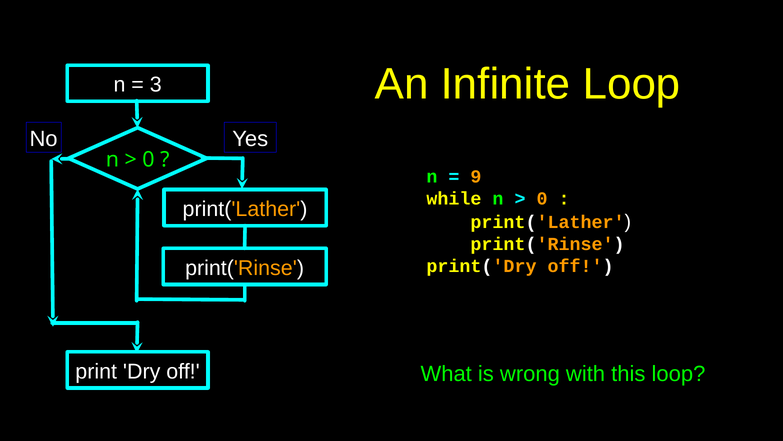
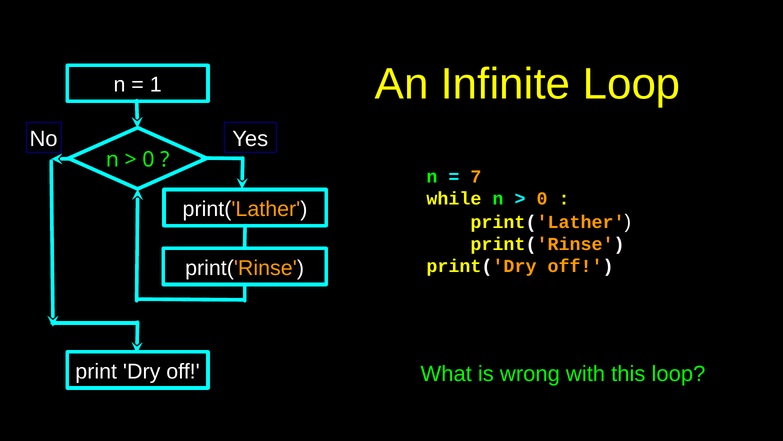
3: 3 -> 1 (156, 85)
9: 9 -> 7 (476, 176)
